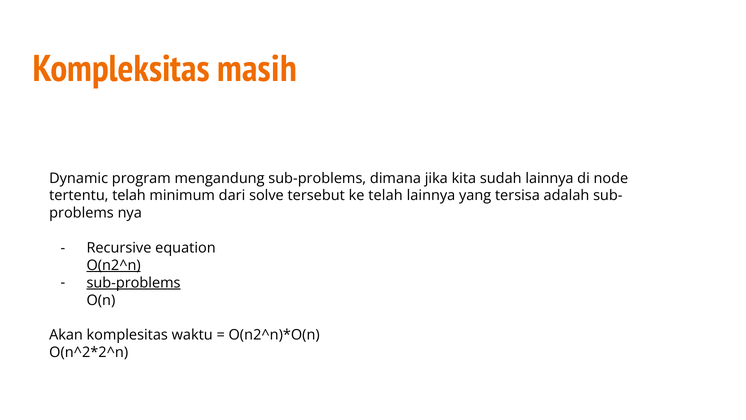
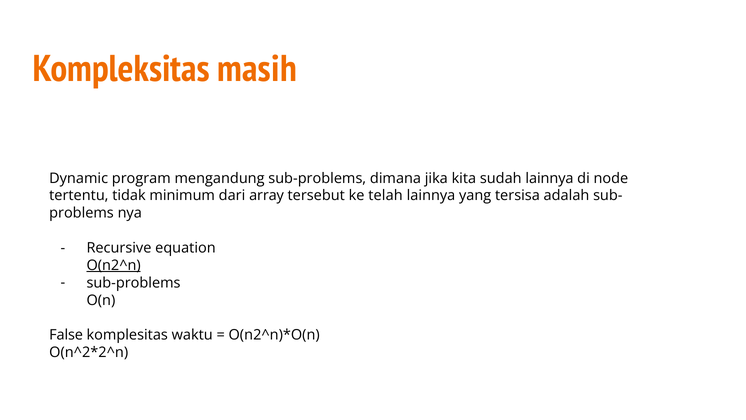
tertentu telah: telah -> tidak (129, 195)
solve: solve -> array (267, 195)
sub-problems underline: present -> none (134, 283)
Akan: Akan -> False (66, 335)
